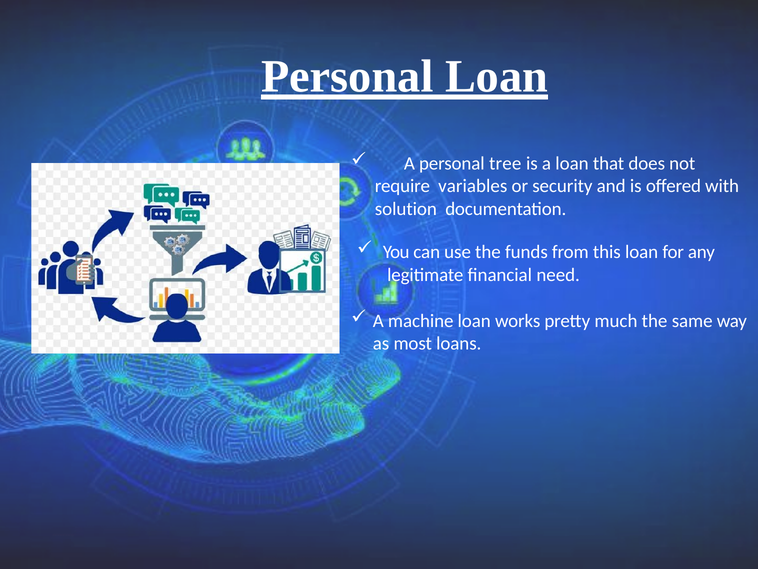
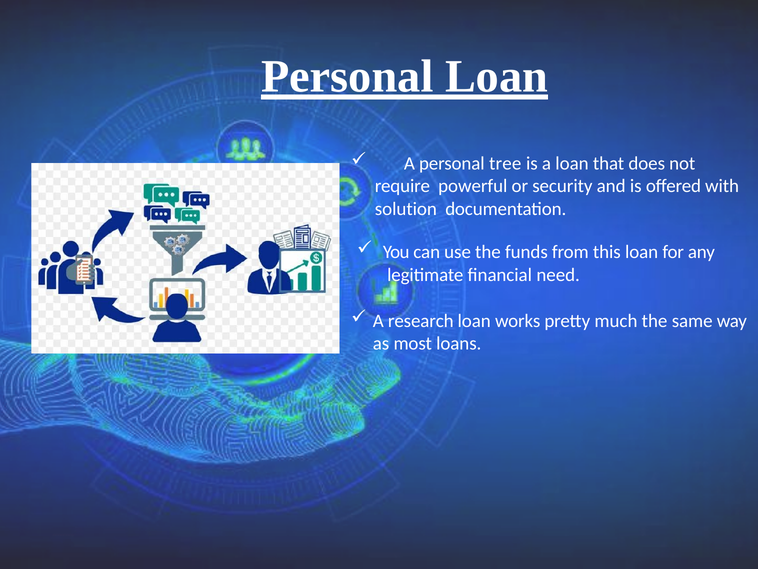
variables: variables -> powerful (473, 186)
machine: machine -> research (421, 321)
